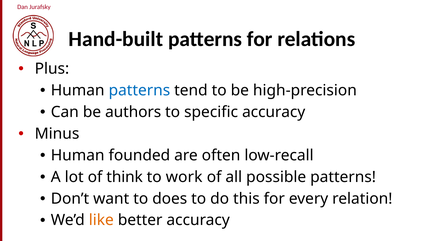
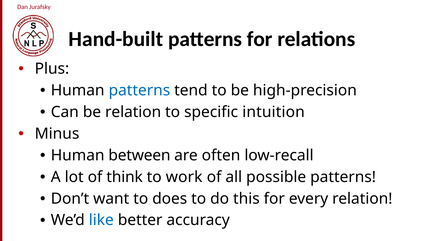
be authors: authors -> relation (133, 112)
specific accuracy: accuracy -> intuition (274, 112)
founded: founded -> between (139, 156)
like colour: orange -> blue (101, 221)
